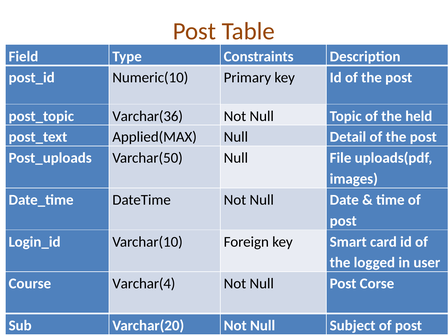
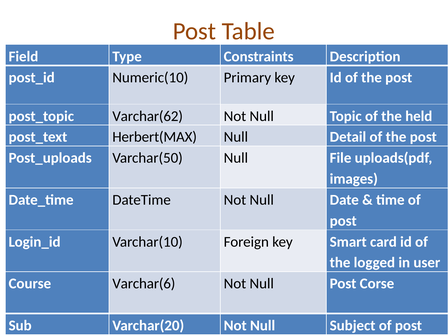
Varchar(36: Varchar(36 -> Varchar(62 (148, 116)
Applied(MAX: Applied(MAX -> Herbert(MAX (155, 137)
Varchar(4: Varchar(4 -> Varchar(6 (144, 284)
